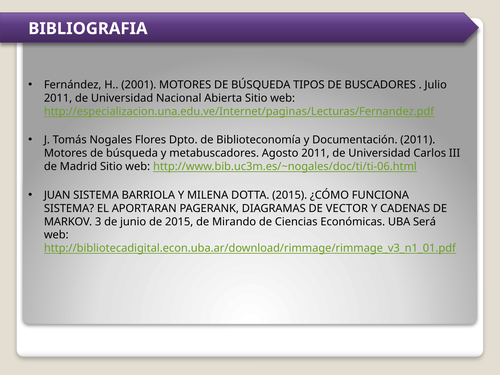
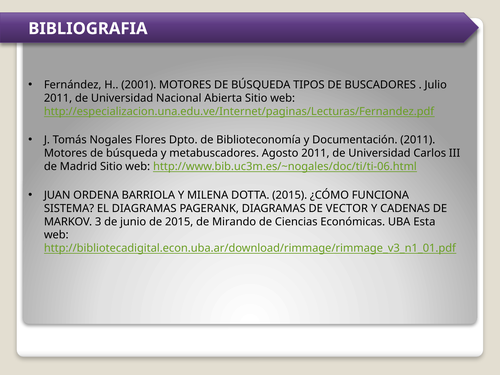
JUAN SISTEMA: SISTEMA -> ORDENA (96, 195)
EL APORTARAN: APORTARAN -> DIAGRAMAS (144, 208)
Será: Será -> Esta (424, 222)
